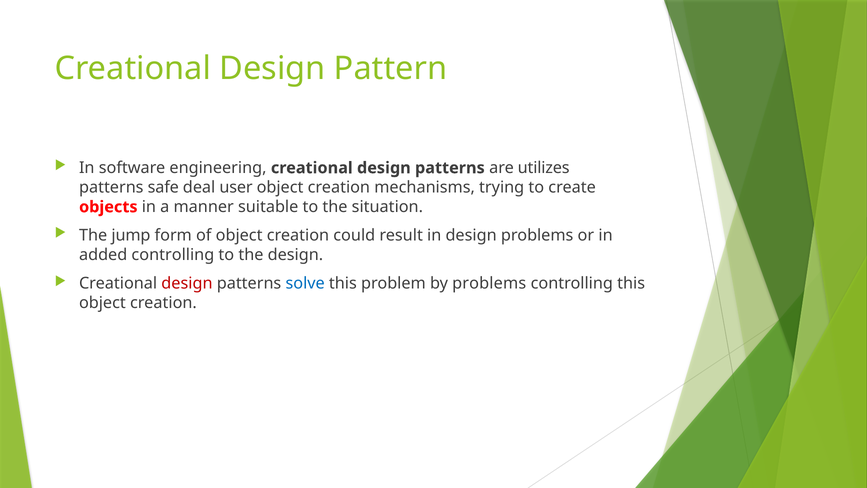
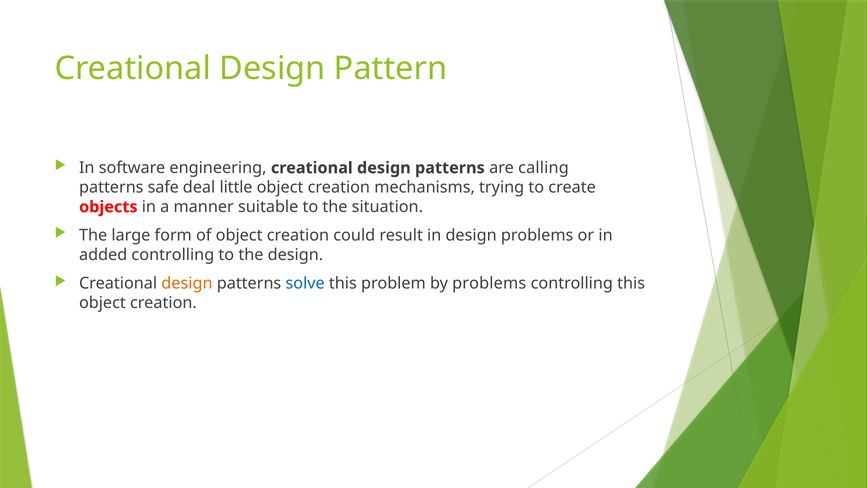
utilizes: utilizes -> calling (543, 168)
user: user -> little (236, 187)
jump: jump -> large (131, 235)
design colour: red -> orange (187, 283)
